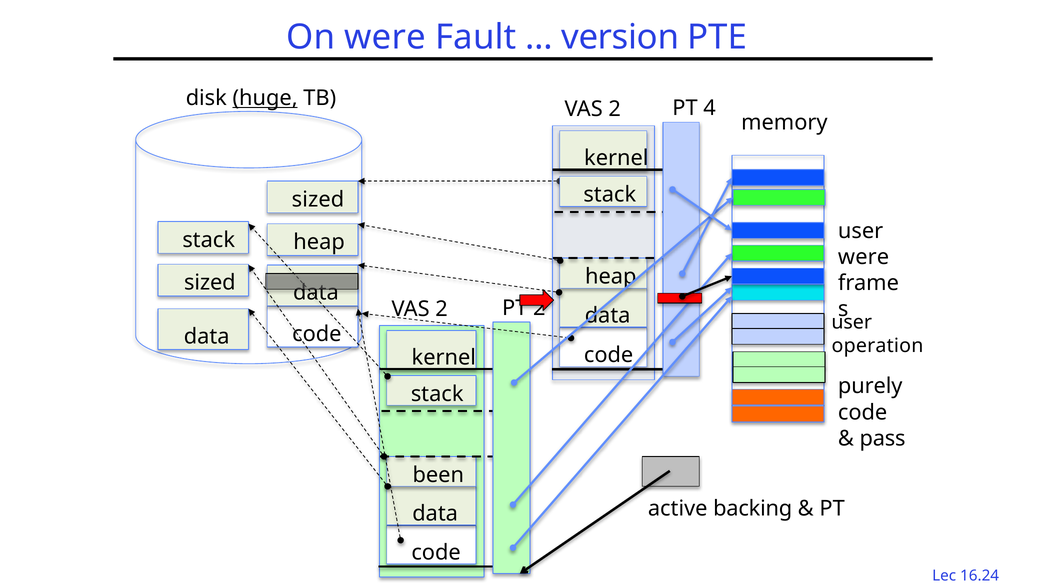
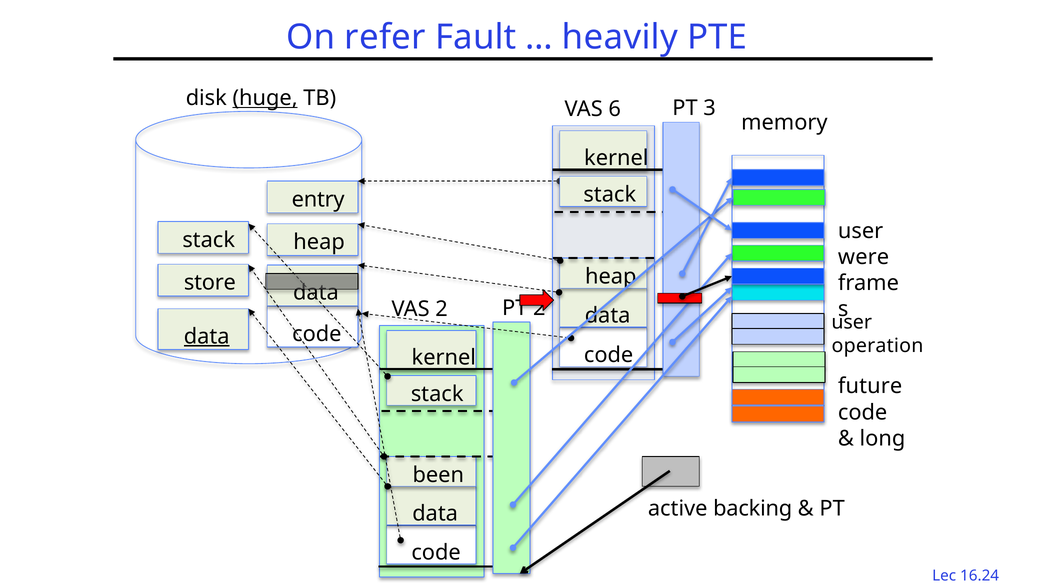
On were: were -> refer (385, 37)
version: version -> heavily (620, 37)
2: 2 -> 6 (615, 109)
4: 4 -> 3 (710, 108)
sized: sized -> entry (318, 200)
sized: sized -> store (210, 283)
data underline: none -> present (207, 337)
purely: purely -> future (870, 386)
pass: pass -> long (882, 439)
